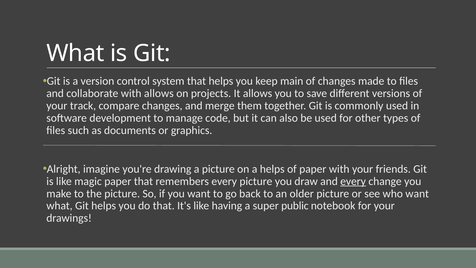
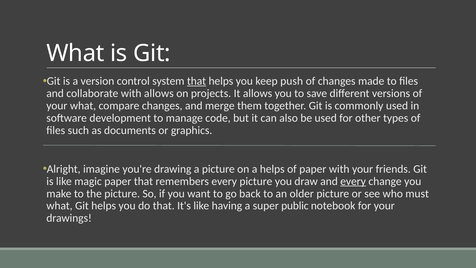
that underline: none -> present (197, 81)
main: main -> push (292, 81)
your track: track -> what (83, 106)
who want: want -> must (417, 193)
